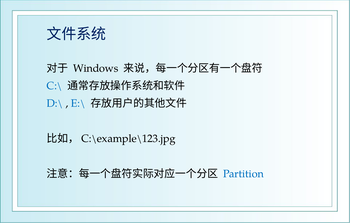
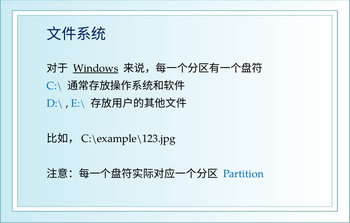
Windows underline: none -> present (96, 68)
